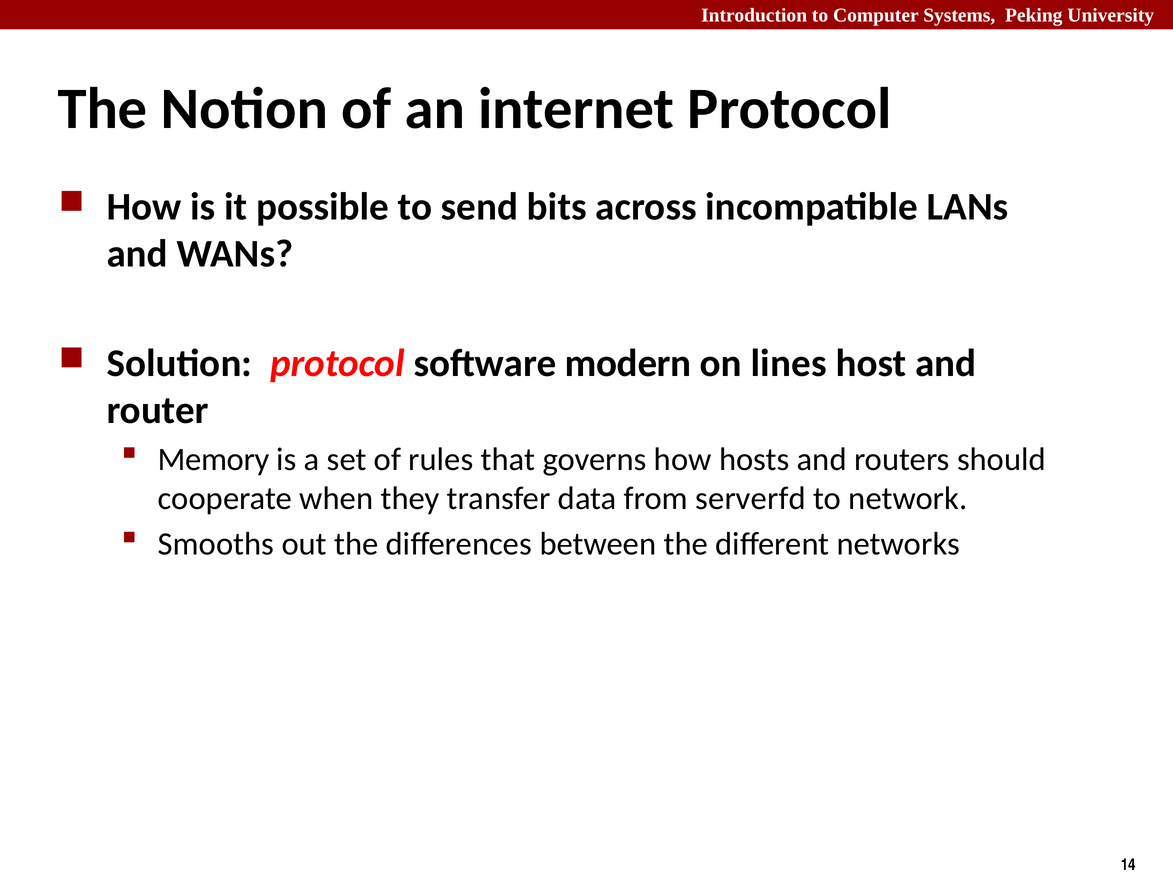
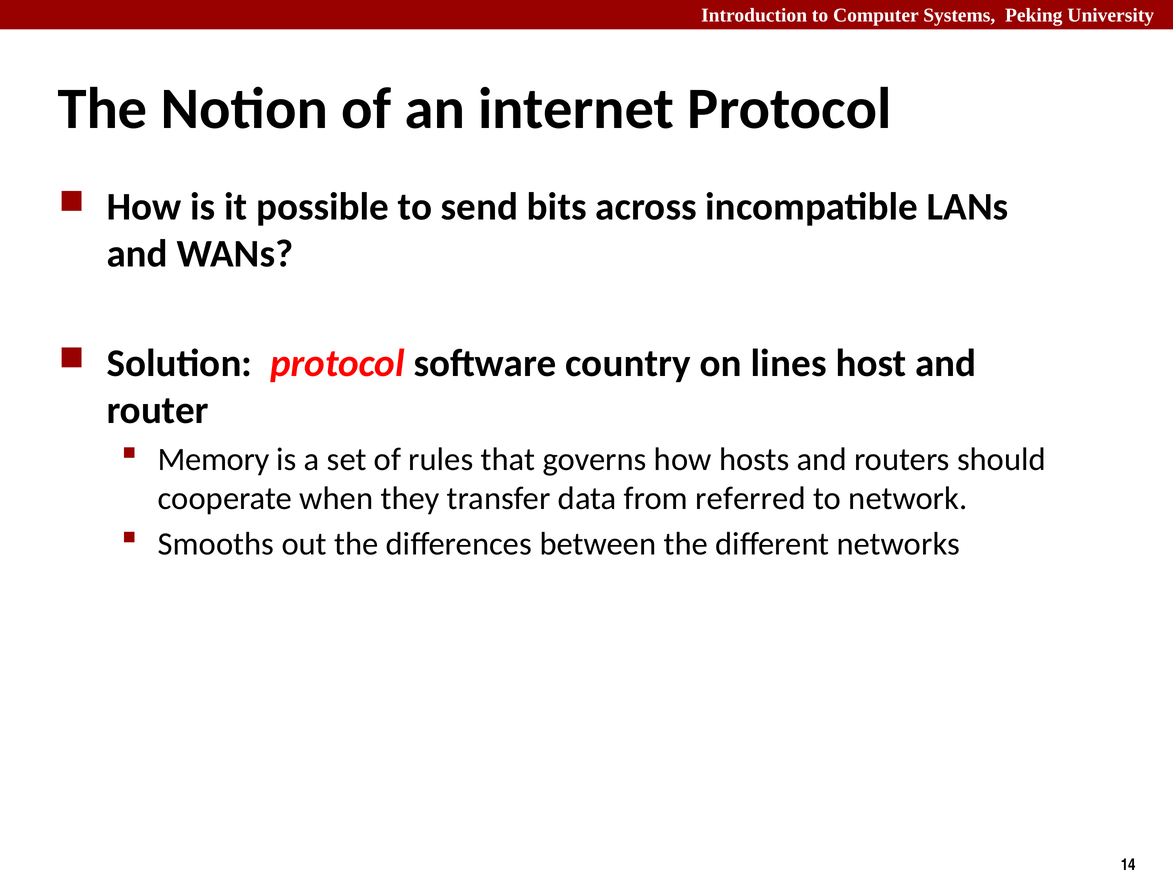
modern: modern -> country (628, 363)
serverfd: serverfd -> referred (751, 498)
